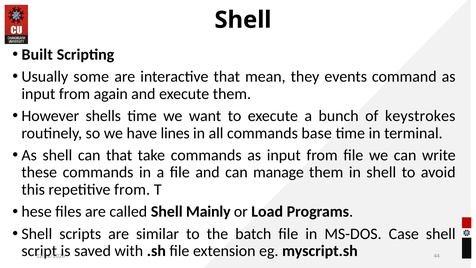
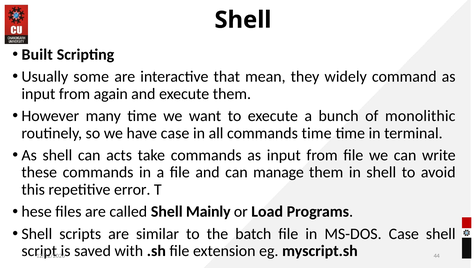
events: events -> widely (346, 77)
shells: shells -> many (103, 116)
keystrokes: keystrokes -> monolithic (420, 116)
have lines: lines -> case (175, 133)
commands base: base -> time (317, 133)
can that: that -> acts (119, 155)
repetitive from: from -> error (132, 189)
